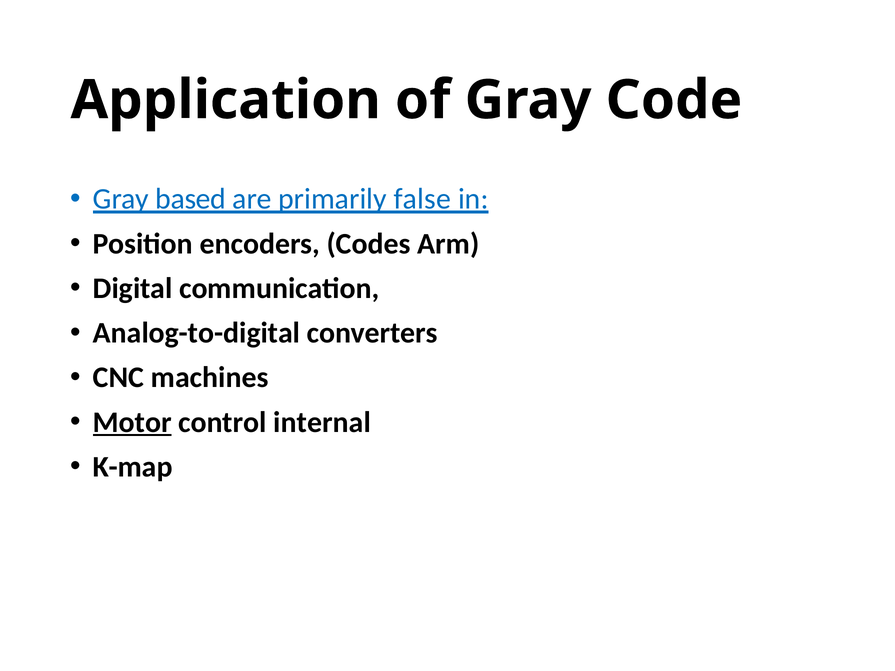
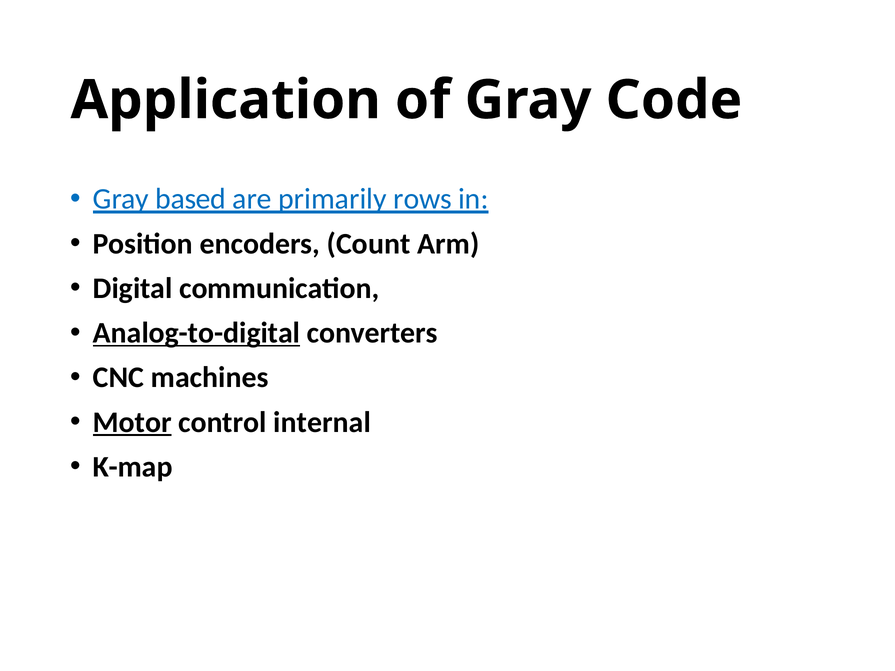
false: false -> rows (423, 199)
Codes: Codes -> Count (369, 244)
Analog-to-digital underline: none -> present (197, 333)
